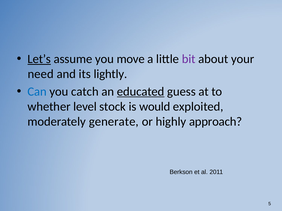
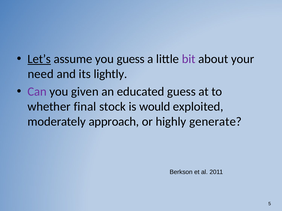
you move: move -> guess (131, 59)
Can colour: blue -> purple (37, 92)
catch: catch -> given (85, 92)
educated underline: present -> none (141, 92)
level: level -> final (85, 107)
generate: generate -> approach (114, 122)
approach: approach -> generate (216, 122)
